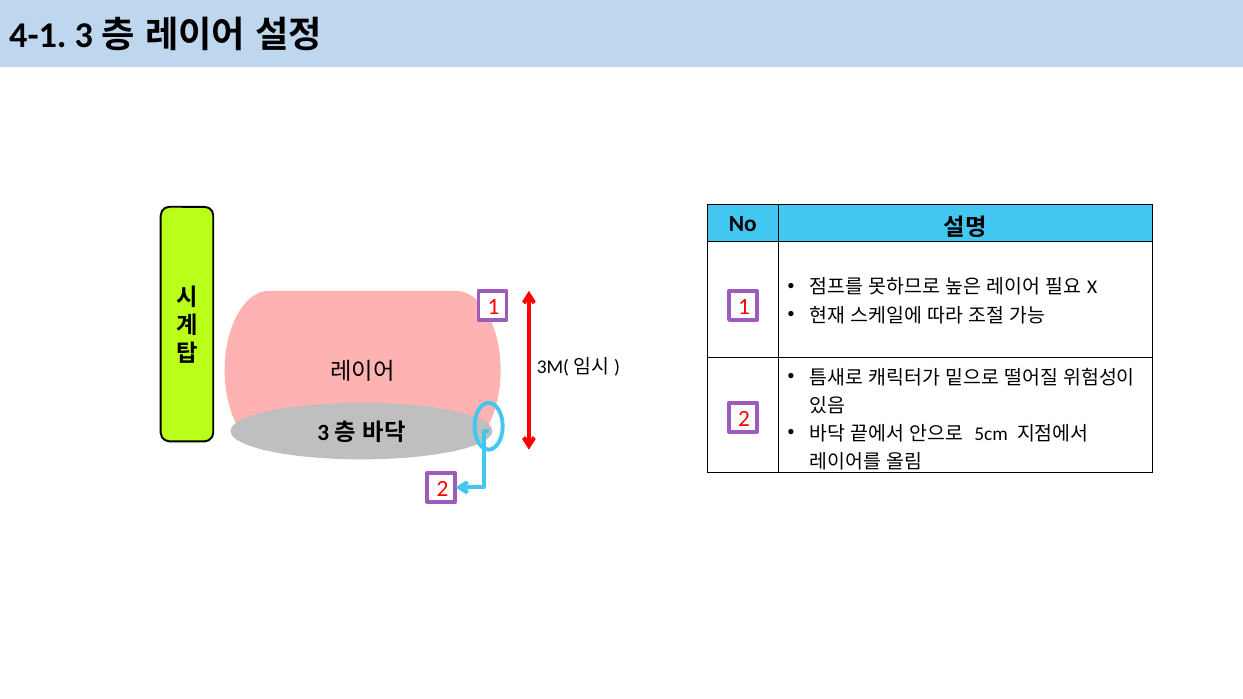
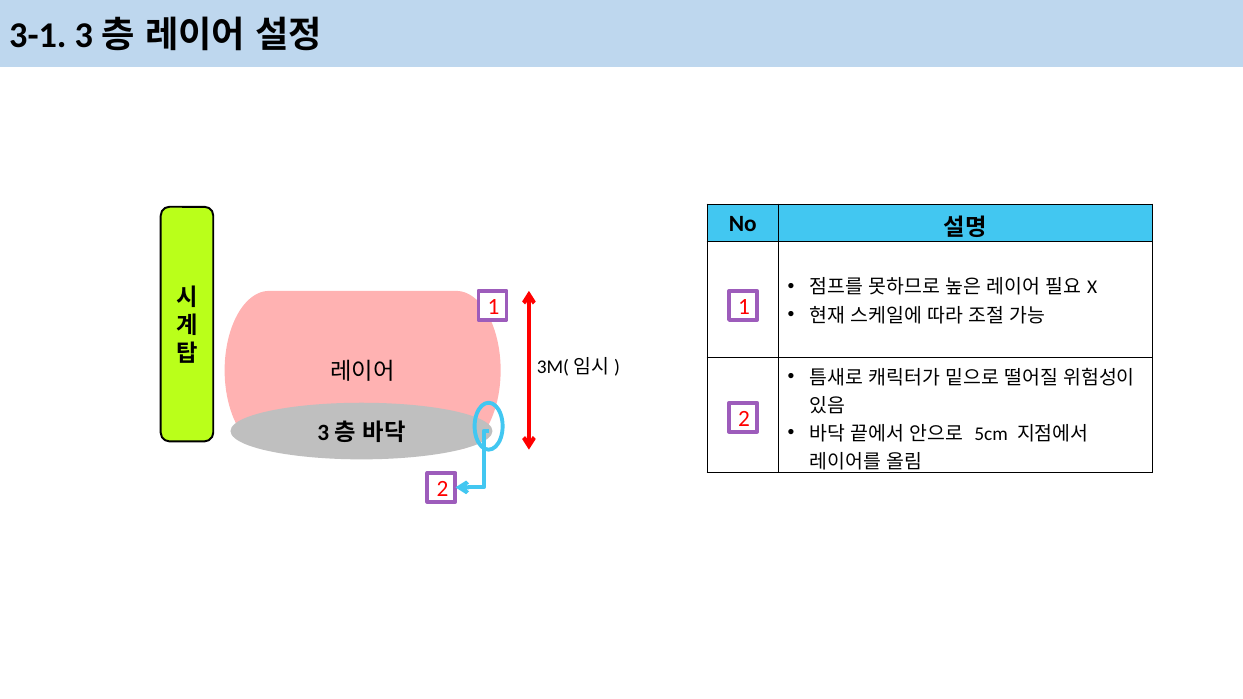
4-1: 4-1 -> 3-1 (38, 36)
